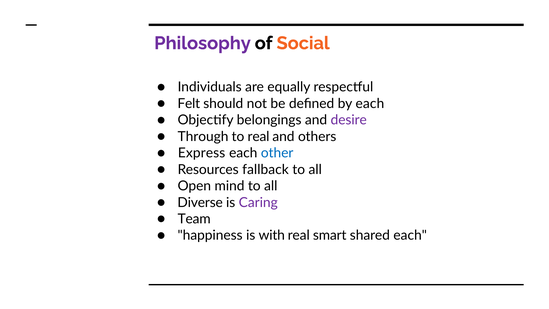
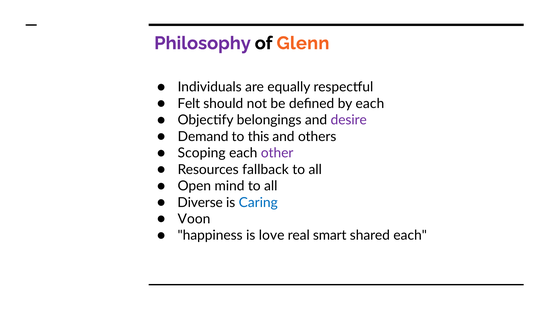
Social: Social -> Glenn (303, 43)
Through: Through -> Demand (203, 136)
to real: real -> this (259, 136)
Express: Express -> Scoping (202, 153)
other colour: blue -> purple (277, 153)
Caring colour: purple -> blue (258, 202)
Team: Team -> Voon (194, 219)
with: with -> love (272, 235)
